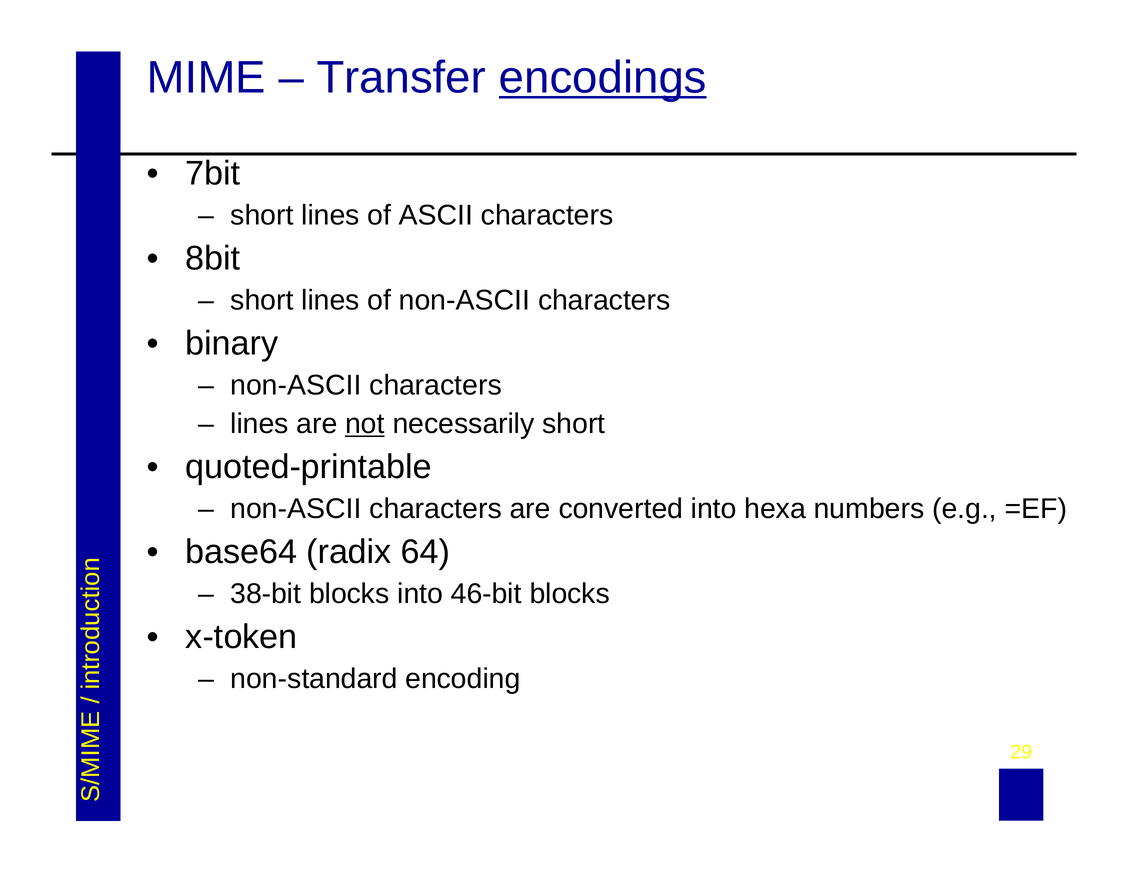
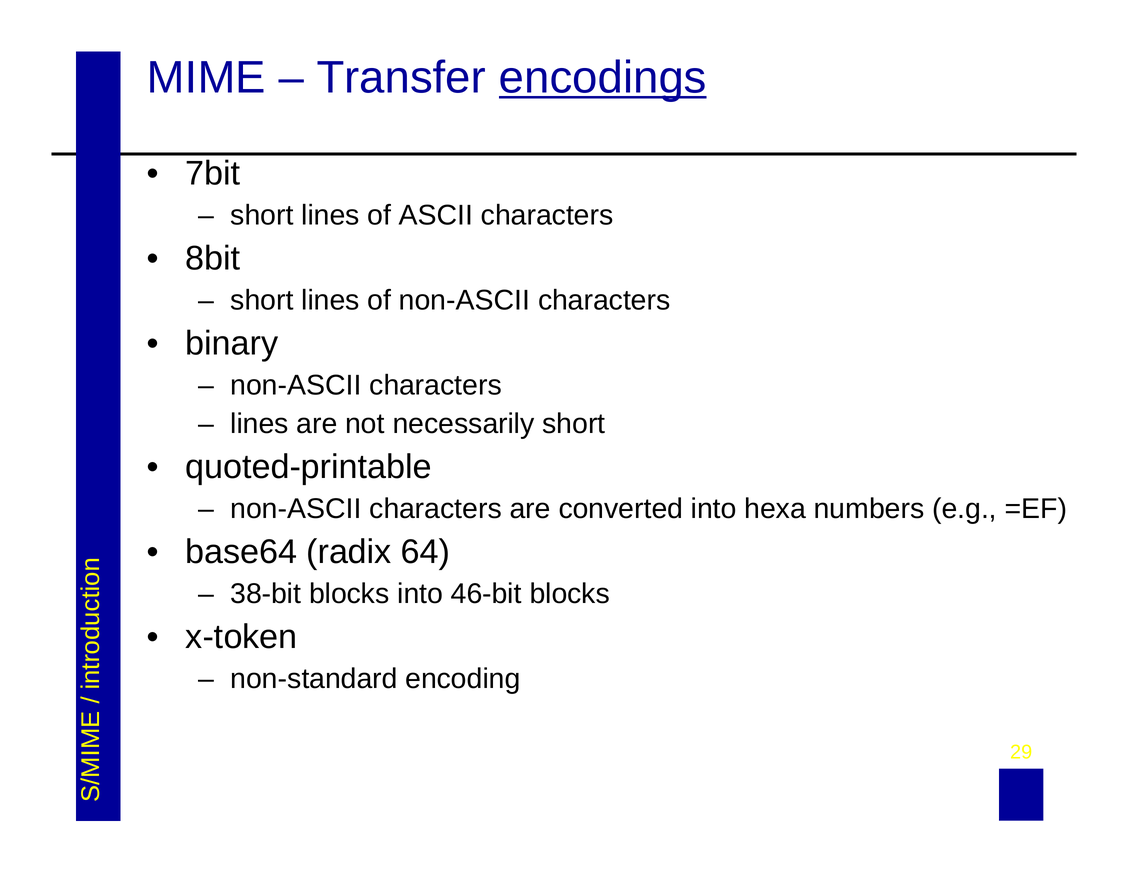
not underline: present -> none (365, 424)
